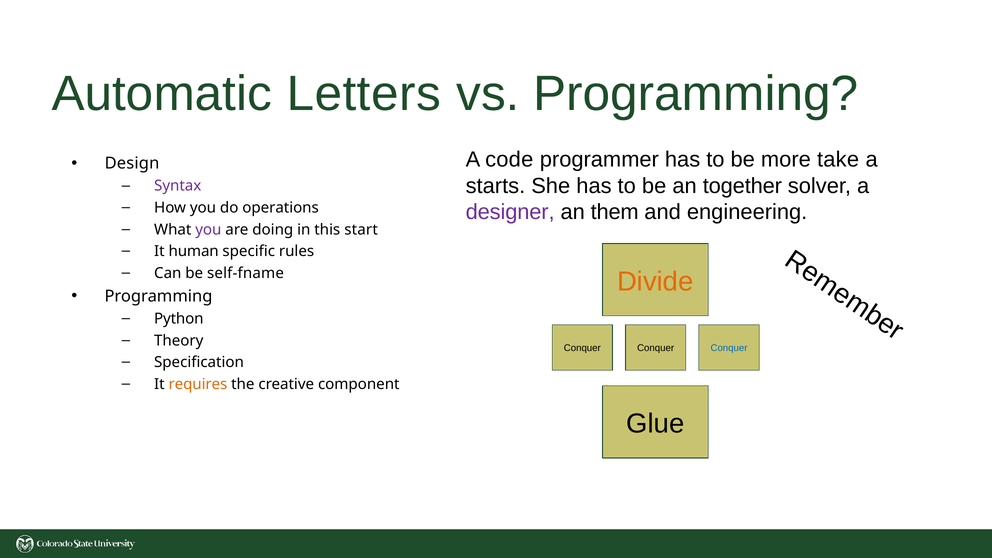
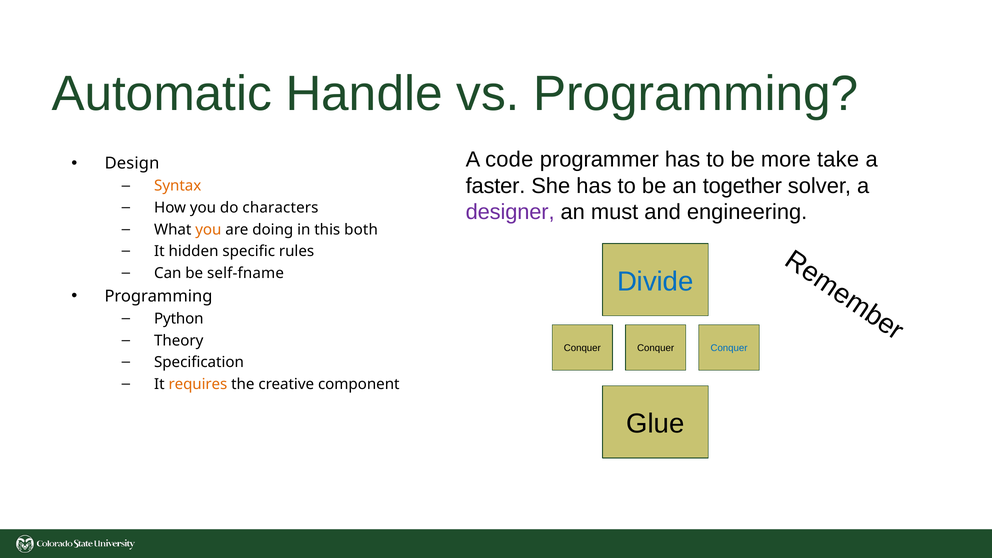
Letters: Letters -> Handle (364, 94)
starts: starts -> faster (496, 186)
Syntax colour: purple -> orange (178, 186)
operations: operations -> characters (280, 208)
them: them -> must (615, 212)
you colour: purple -> orange (208, 230)
start: start -> both (361, 230)
human: human -> hidden (194, 251)
Divide colour: orange -> blue (655, 282)
